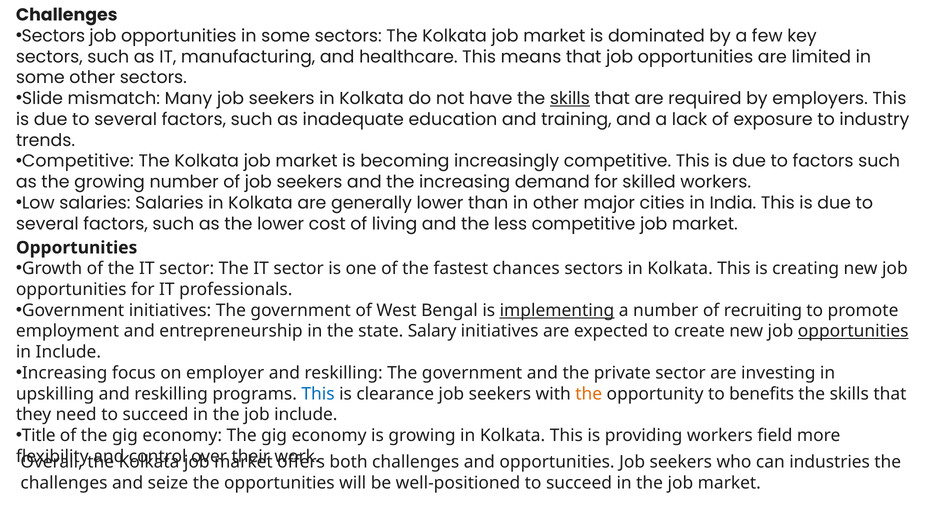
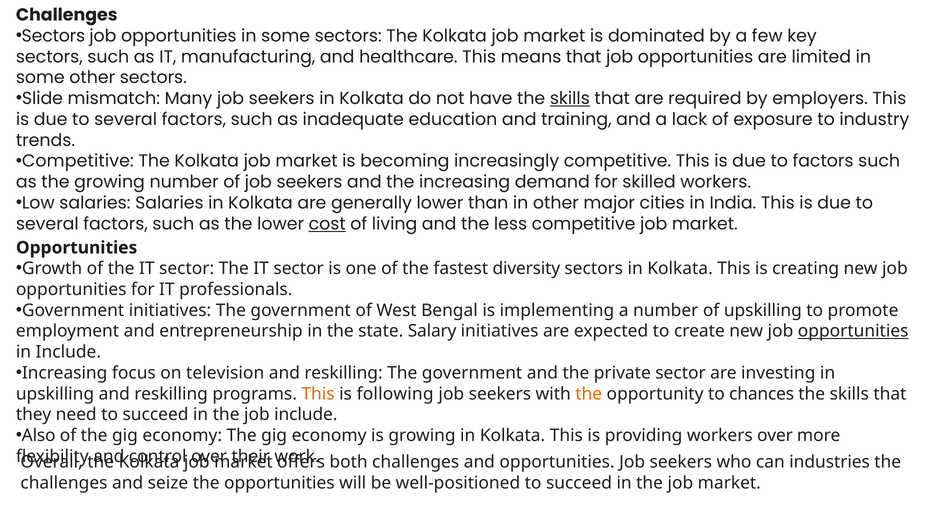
cost underline: none -> present (327, 224)
chances: chances -> diversity (526, 268)
implementing underline: present -> none (557, 310)
of recruiting: recruiting -> upskilling (763, 310)
employer: employer -> television (225, 373)
This colour: blue -> orange (318, 393)
clearance: clearance -> following (395, 393)
benefits: benefits -> chances (762, 393)
Title: Title -> Also (39, 435)
workers field: field -> over (775, 435)
